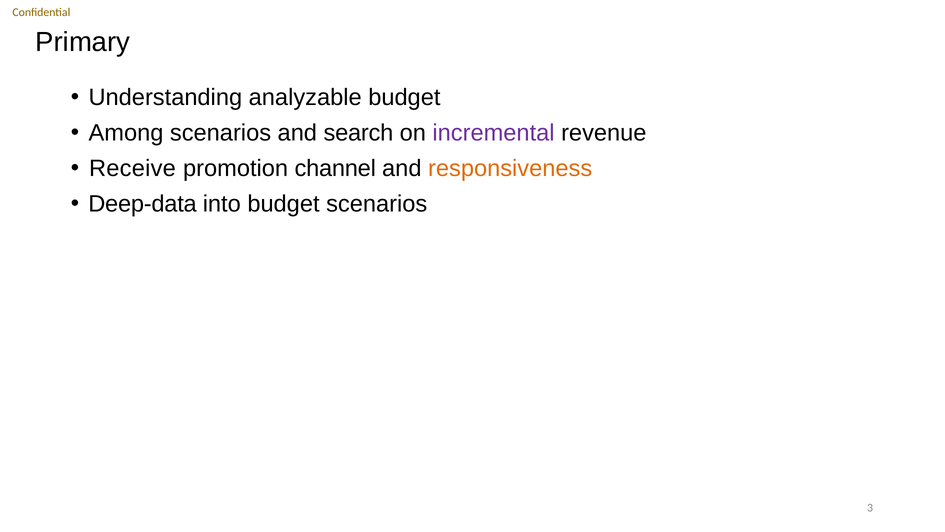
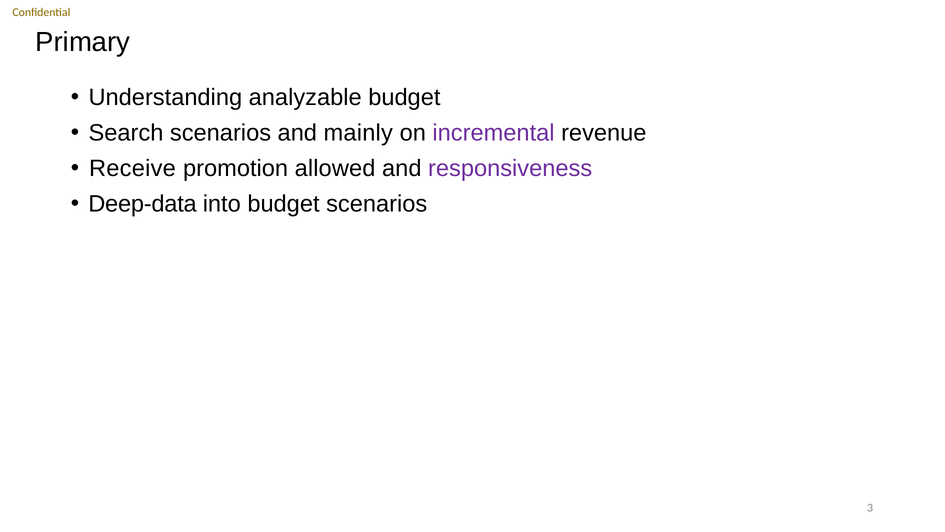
Among: Among -> Search (126, 133)
search: search -> mainly (358, 133)
channel: channel -> allowed (335, 168)
responsiveness colour: orange -> purple (510, 168)
